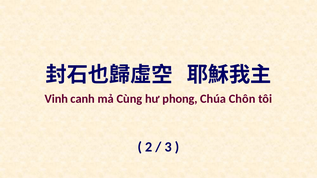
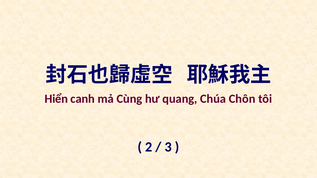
Vinh: Vinh -> Hiển (56, 99)
phong: phong -> quang (180, 99)
